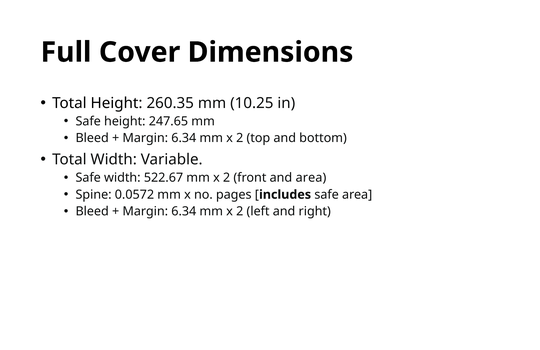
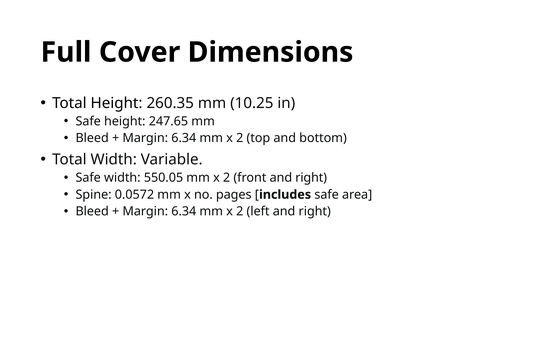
522.67: 522.67 -> 550.05 (163, 178)
front and area: area -> right (311, 178)
